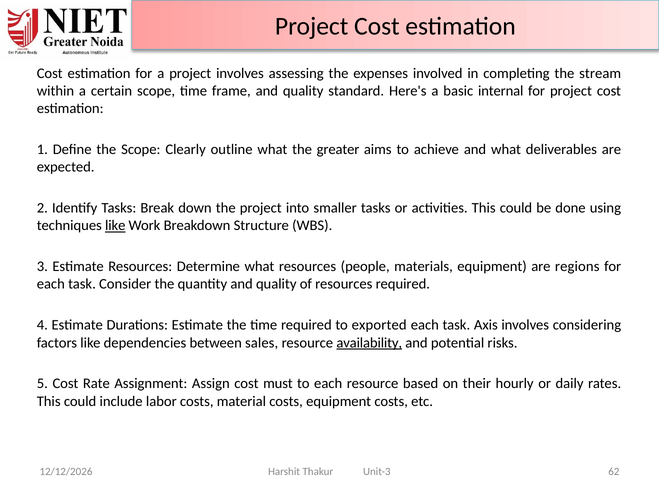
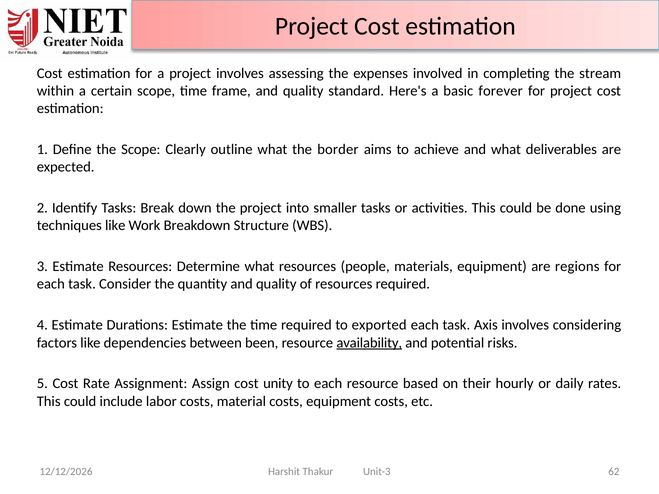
internal: internal -> forever (501, 91)
greater: greater -> border (338, 150)
like underline: present -> none (115, 226)
sales: sales -> been (262, 343)
must: must -> unity (278, 384)
